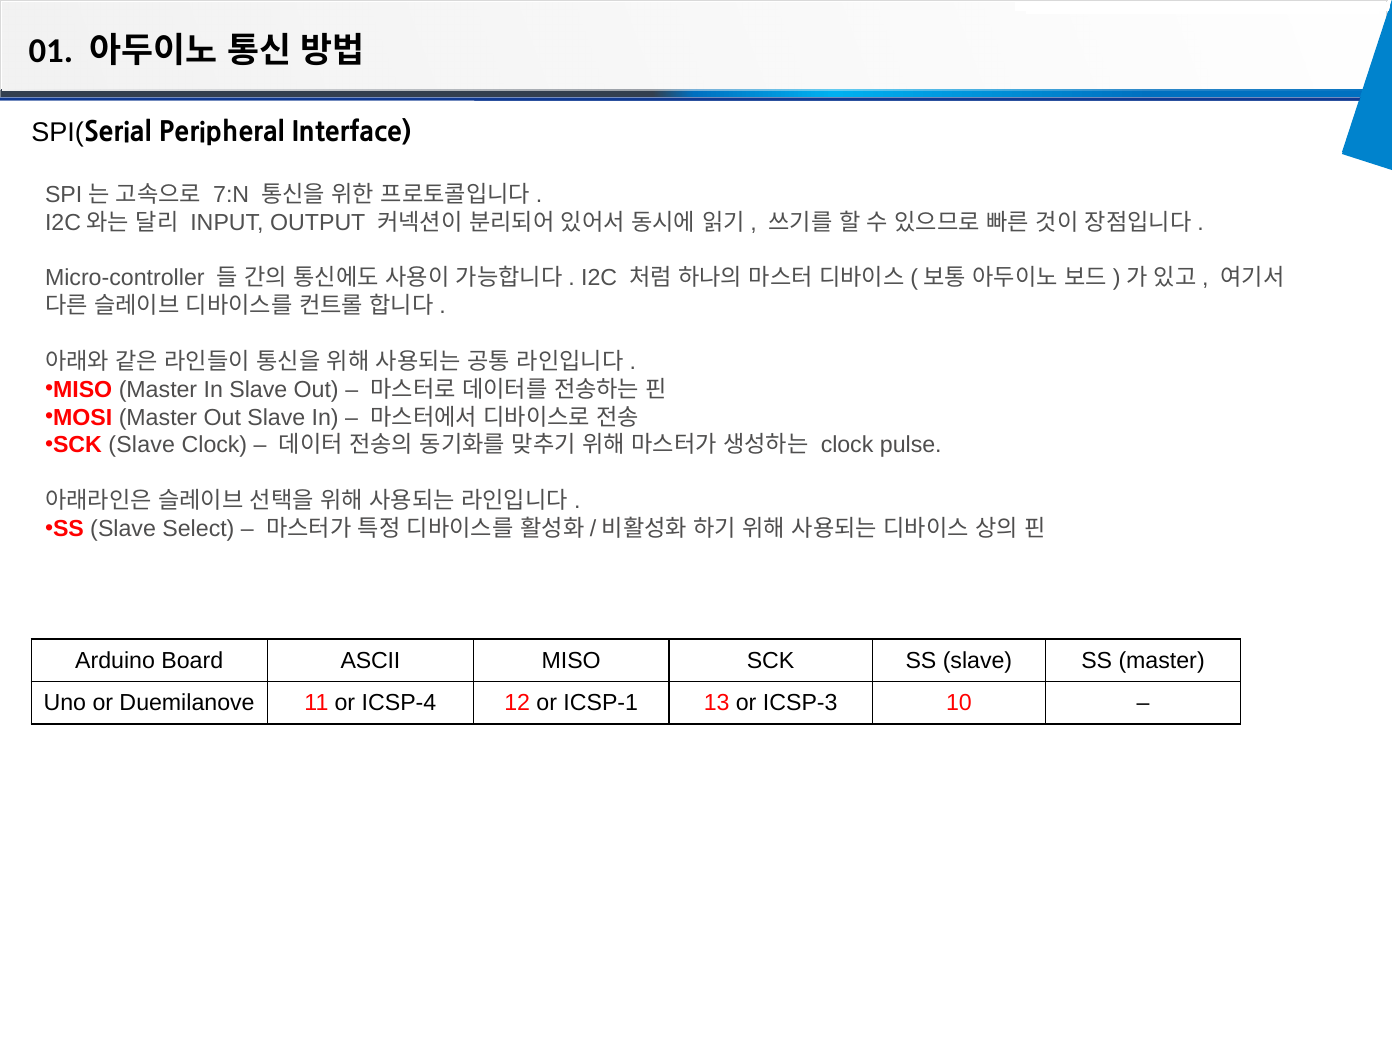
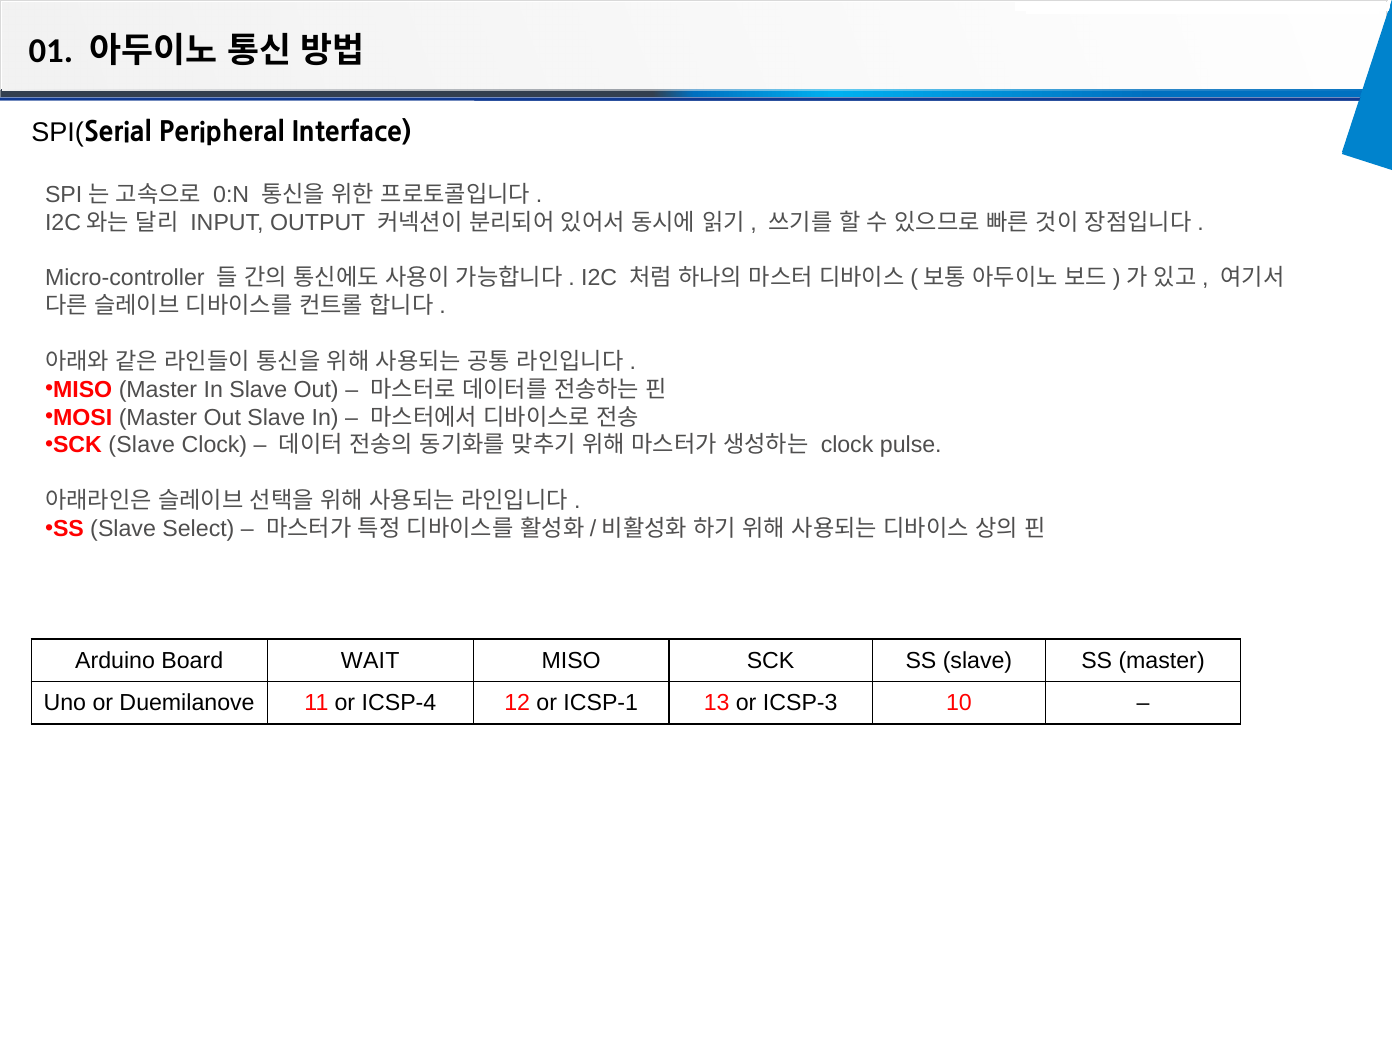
7:N: 7:N -> 0:N (231, 195)
ASCII: ASCII -> WAIT (370, 661)
